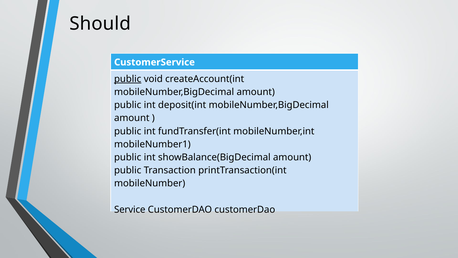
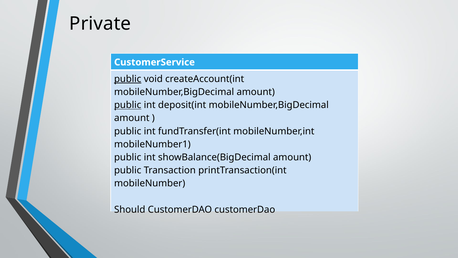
Should: Should -> Private (100, 24)
public underline: none -> present (128, 105)
Service: Service -> Should (130, 209)
